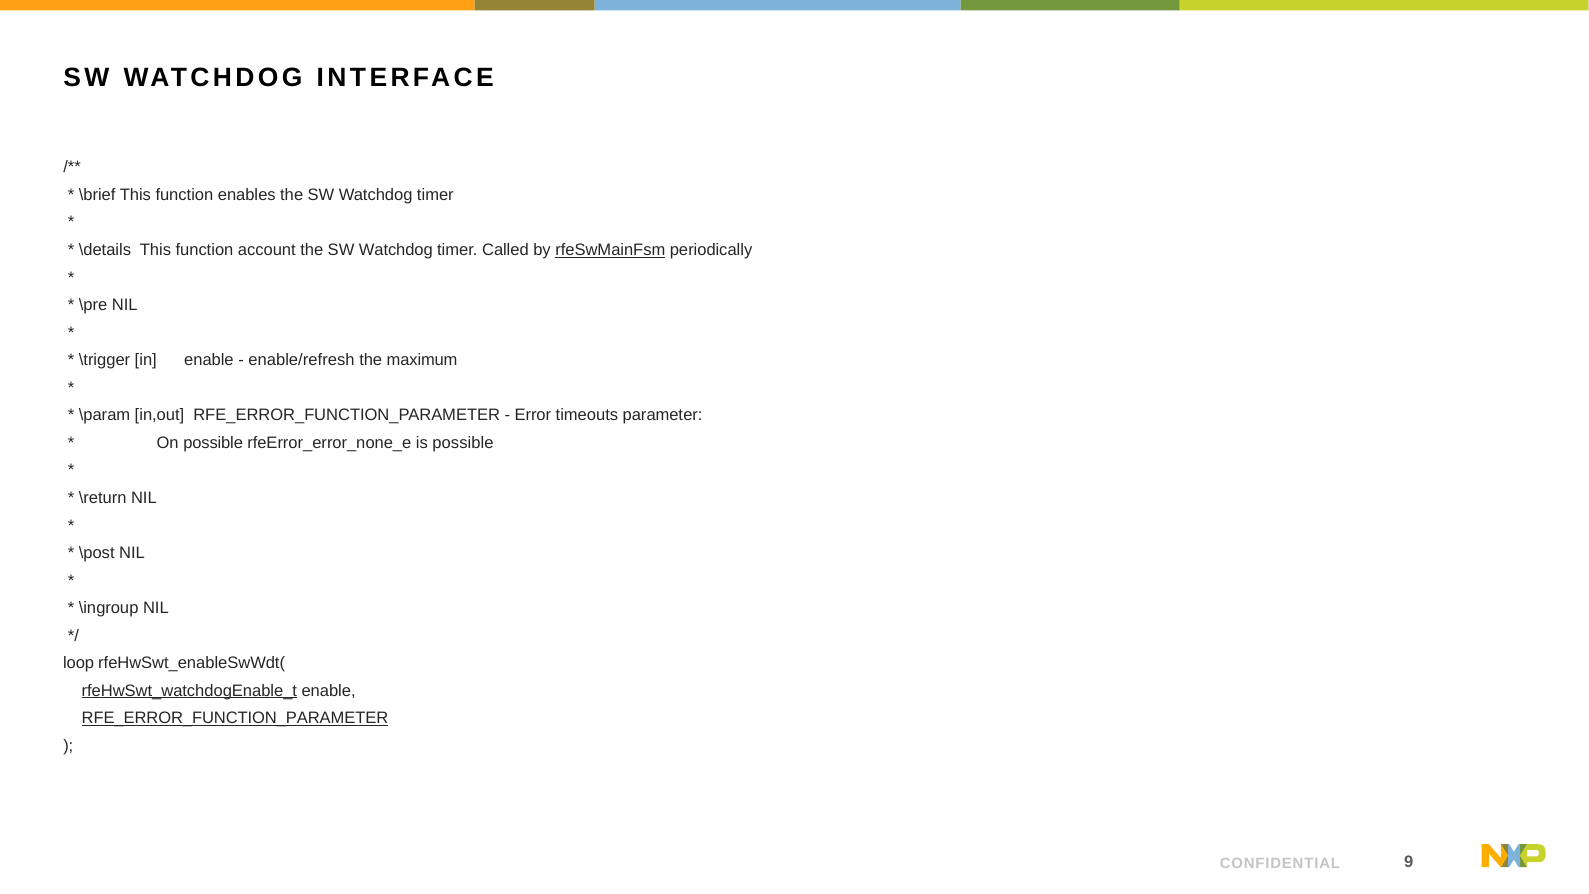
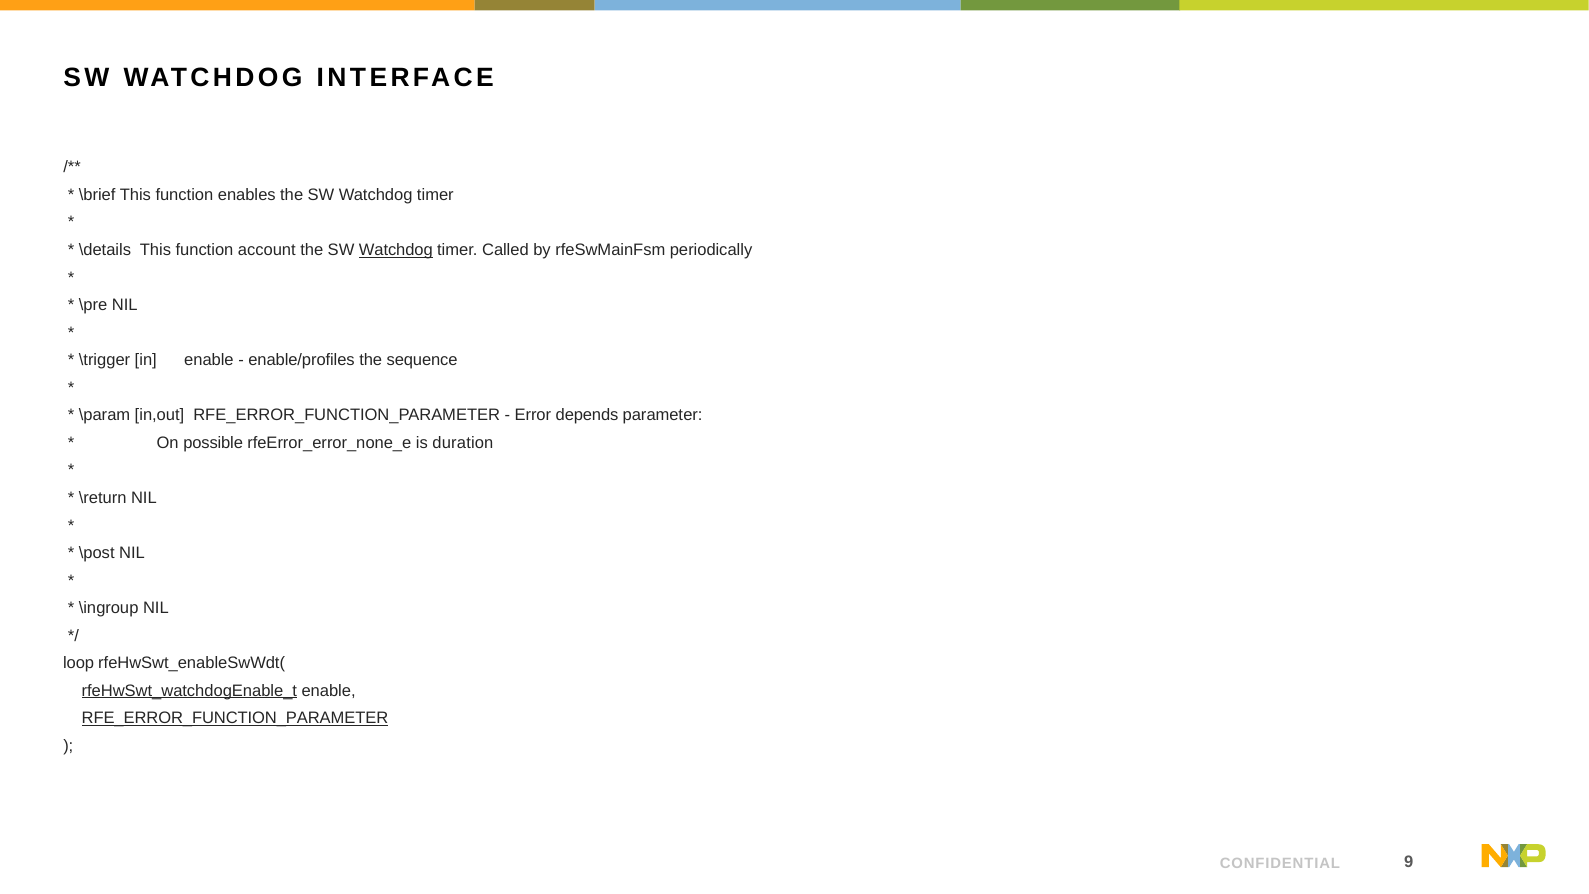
Watchdog underline: none -> present (396, 250)
rfeSwMainFsm underline: present -> none (610, 250)
enable/refresh: enable/refresh -> enable/profiles (302, 360)
maximum: maximum -> sequence (422, 360)
timeouts: timeouts -> depends (587, 415)
is possible: possible -> duration (463, 443)
